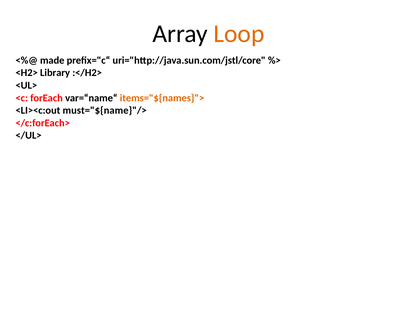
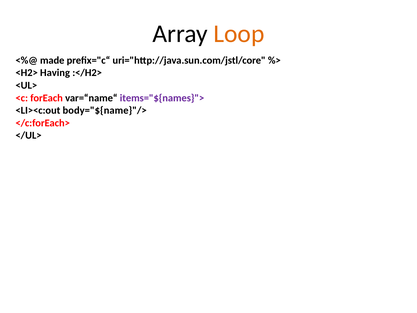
Library: Library -> Having (55, 73)
items="${names}"> colour: orange -> purple (162, 98)
must="${name}"/>: must="${name}"/> -> body="${name}"/> (105, 110)
